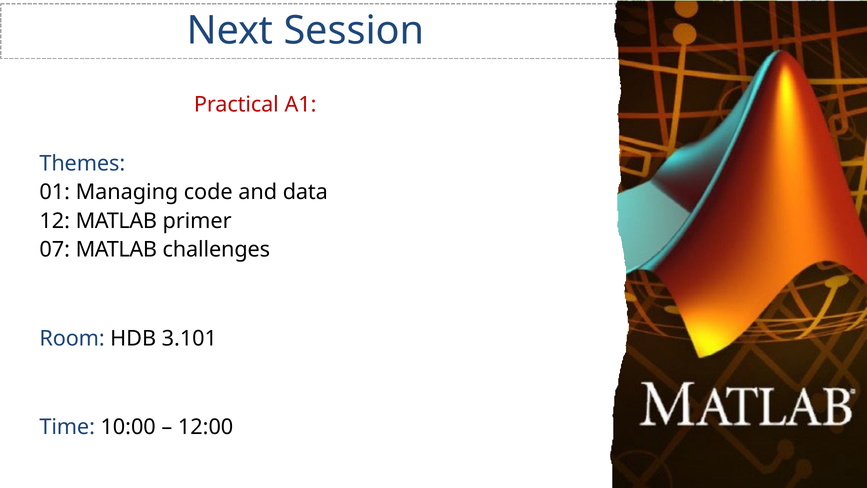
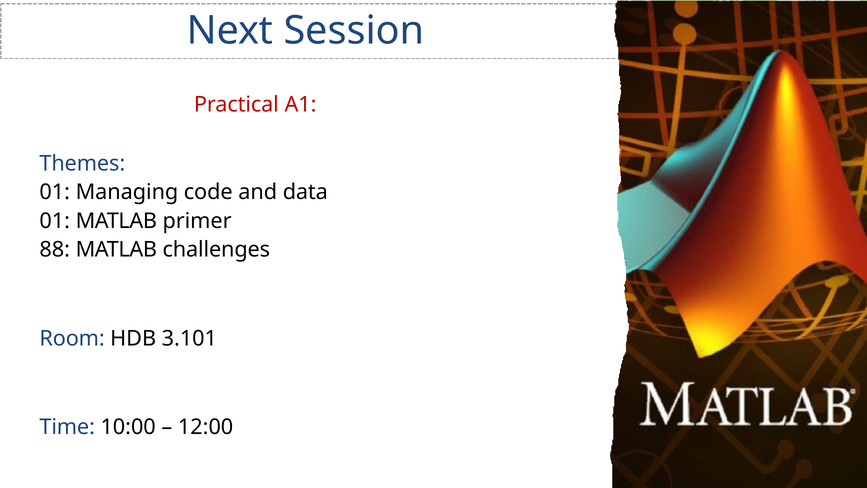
12: 12 -> 01 (55, 221)
07: 07 -> 88 (55, 250)
